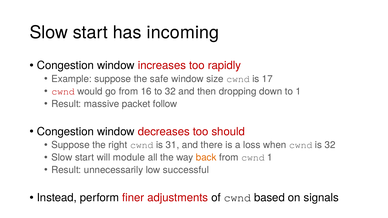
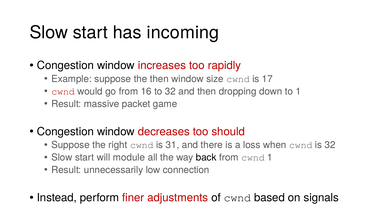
the safe: safe -> then (159, 79)
follow: follow -> game (165, 104)
back colour: orange -> black (206, 158)
successful: successful -> connection (186, 170)
